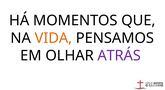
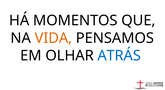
ATRÁS colour: purple -> blue (119, 56)
